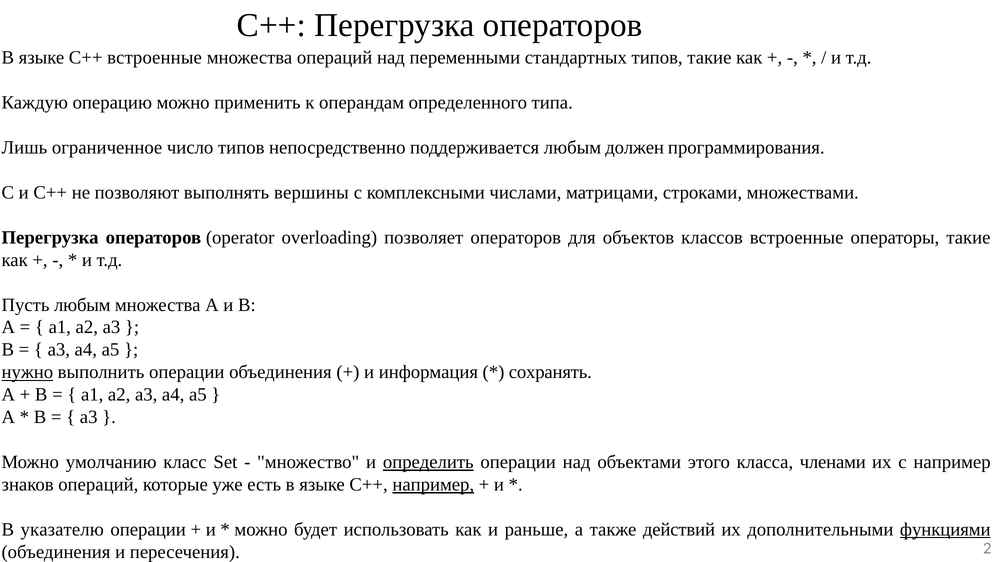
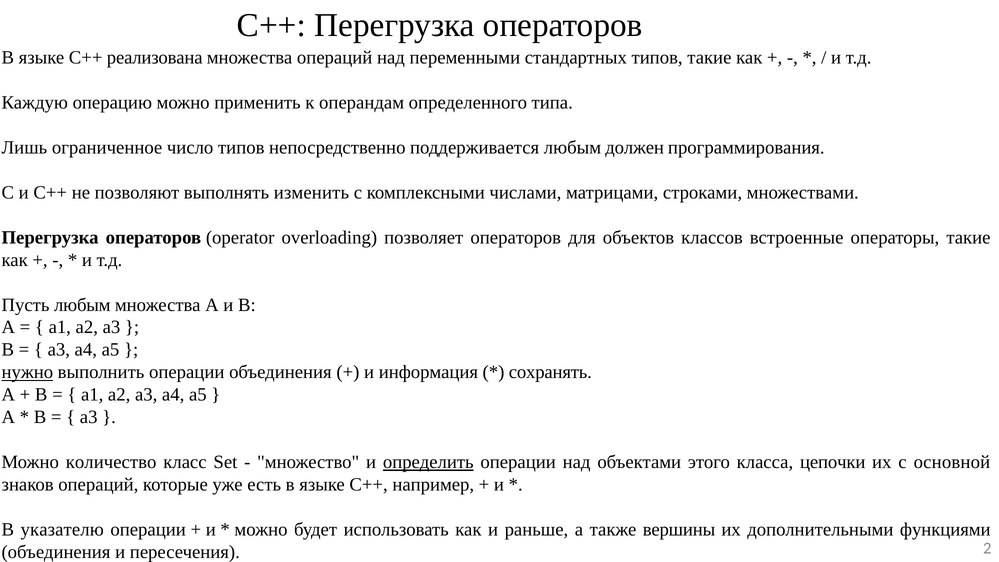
С++ встроенные: встроенные -> реализована (155, 58)
вершины: вершины -> изменить (311, 192)
умолчанию: умолчанию -> количество (111, 462)
членами: членами -> цепочки (833, 462)
с например: например -> основной (952, 462)
например underline: present -> none (433, 485)
действий: действий -> вершины (679, 530)
функциями underline: present -> none (945, 530)
